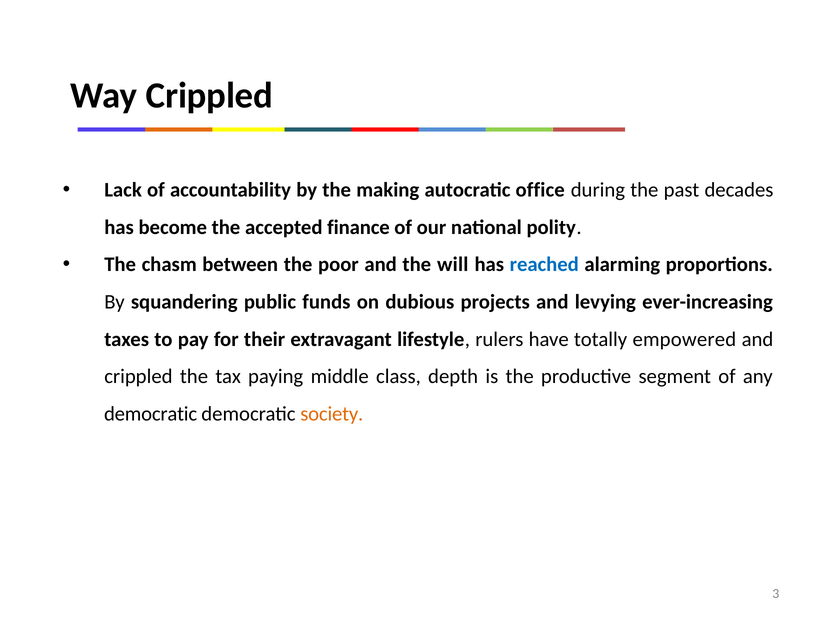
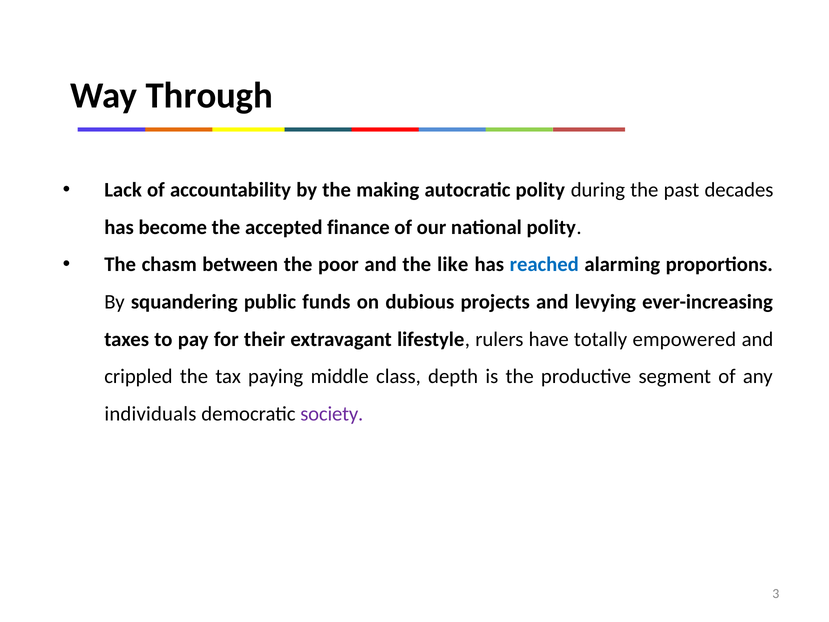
Way Crippled: Crippled -> Through (209, 95)
autocratic office: office -> polity (540, 190)
will: will -> like (453, 264)
democratic: democratic -> individuals (150, 414)
society colour: orange -> purple (332, 414)
